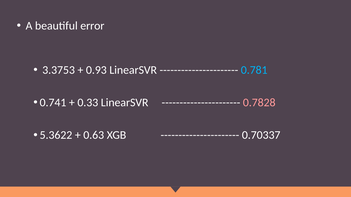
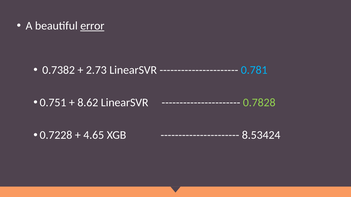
error underline: none -> present (92, 26)
3.3753: 3.3753 -> 0.7382 (59, 70)
0.93: 0.93 -> 2.73 (96, 70)
0.741: 0.741 -> 0.751 (53, 103)
0.33: 0.33 -> 8.62 (88, 103)
0.7828 colour: pink -> light green (259, 103)
5.3622: 5.3622 -> 0.7228 (56, 135)
0.63: 0.63 -> 4.65 (94, 135)
0.70337: 0.70337 -> 8.53424 (261, 135)
